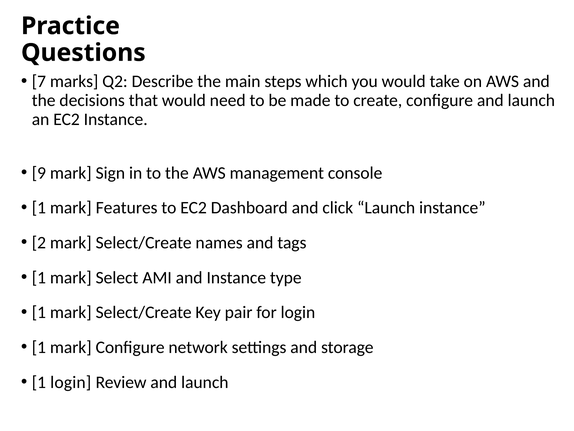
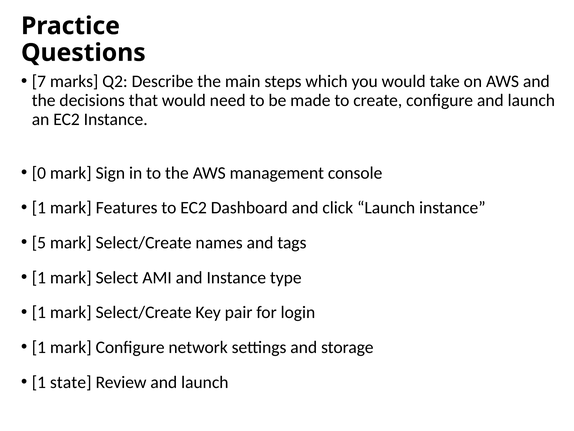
9: 9 -> 0 (39, 173)
2: 2 -> 5 (39, 242)
1 login: login -> state (71, 382)
